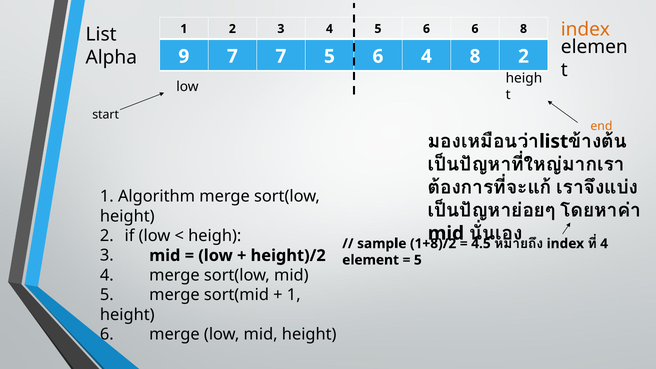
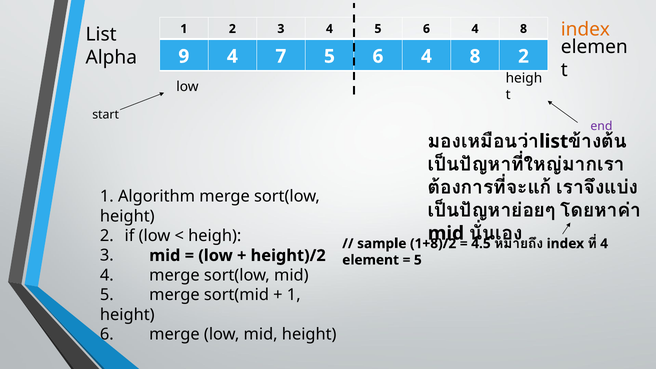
4 5 6 6: 6 -> 4 (475, 29)
9 7: 7 -> 4 (232, 56)
end colour: orange -> purple (601, 126)
